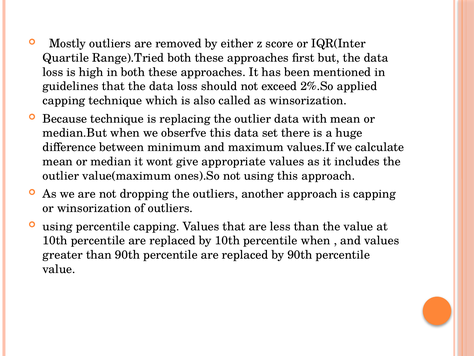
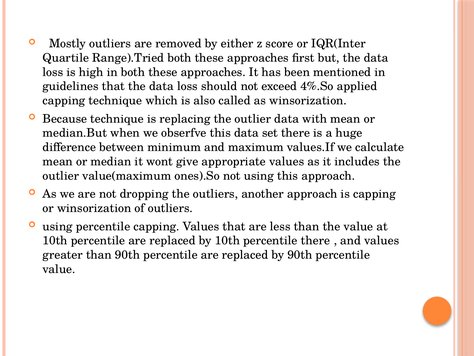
2%.So: 2%.So -> 4%.So (317, 86)
percentile when: when -> there (316, 240)
